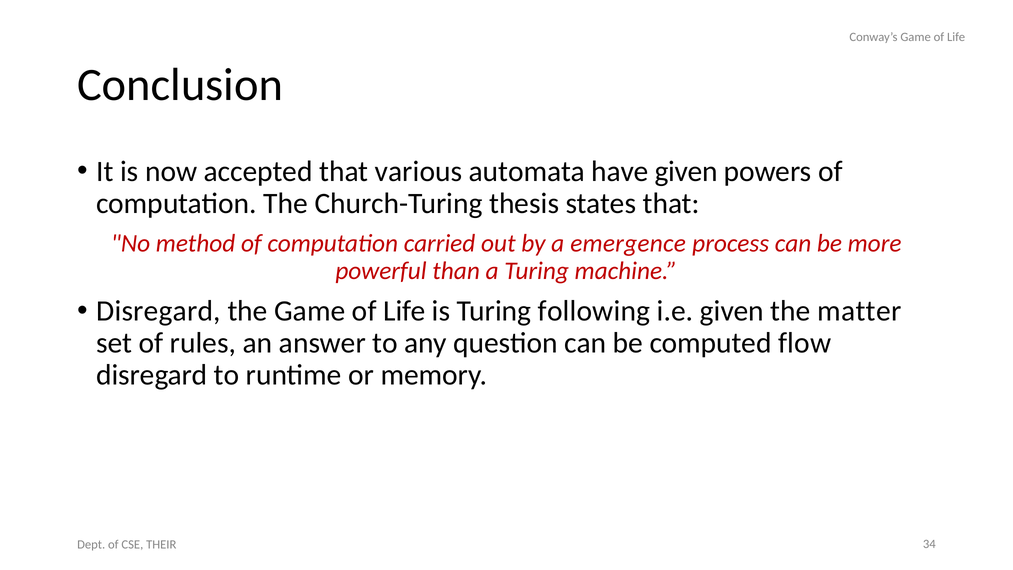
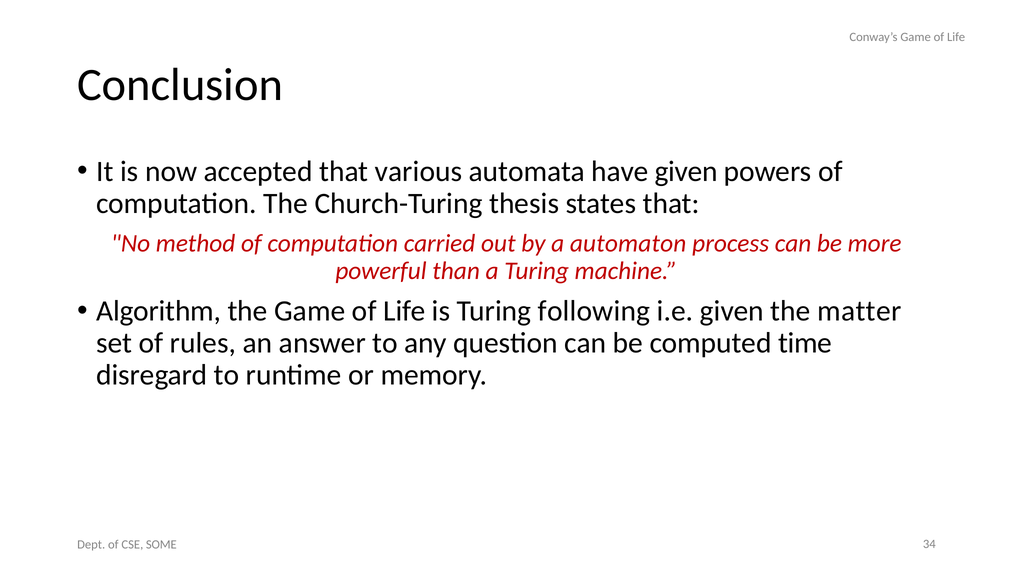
emergence: emergence -> automaton (628, 243)
Disregard: Disregard -> Algorithm (159, 311)
flow: flow -> time (805, 343)
THEIR: THEIR -> SOME (161, 544)
